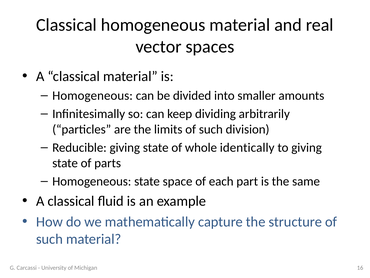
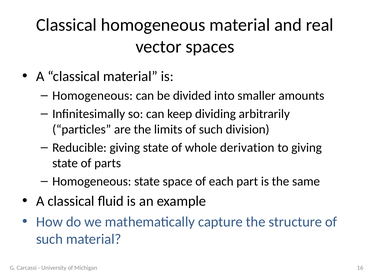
identically: identically -> derivation (247, 147)
